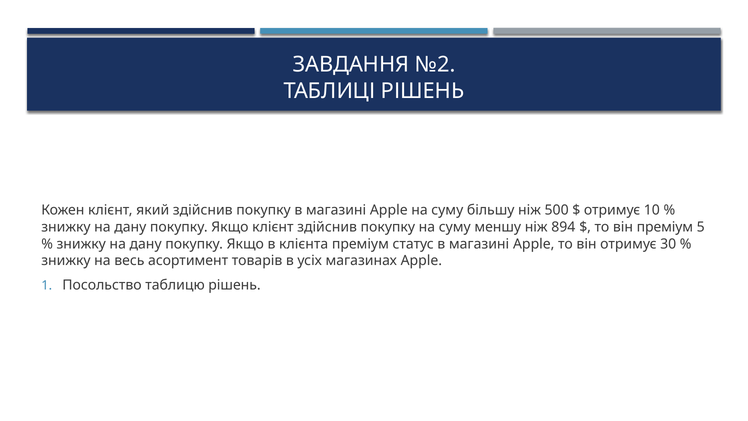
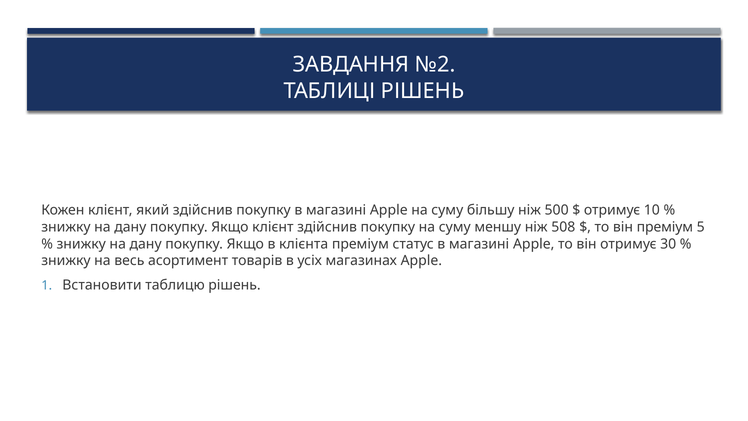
894: 894 -> 508 (563, 227)
Посольство: Посольство -> Встановити (102, 285)
